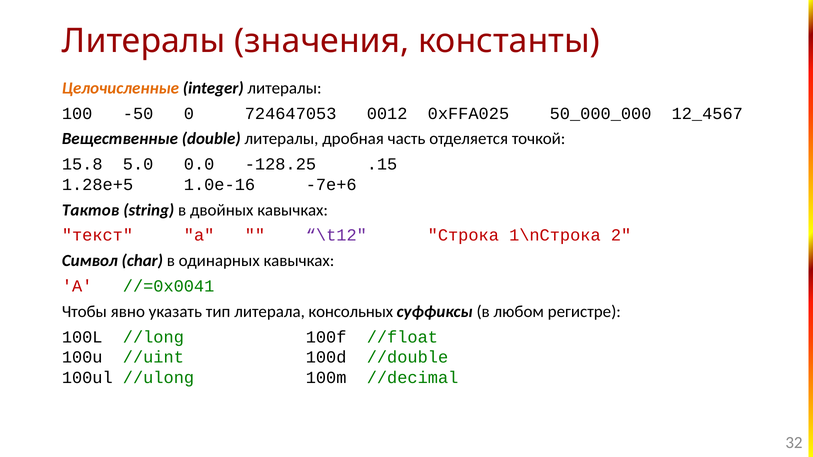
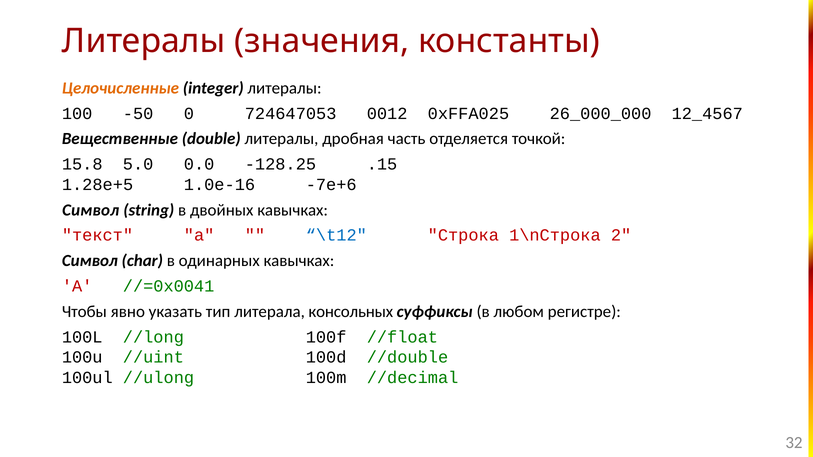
50_000_000: 50_000_000 -> 26_000_000 (601, 113)
Тактов: Тактов -> Символ (91, 210)
\t12 colour: purple -> blue (336, 236)
